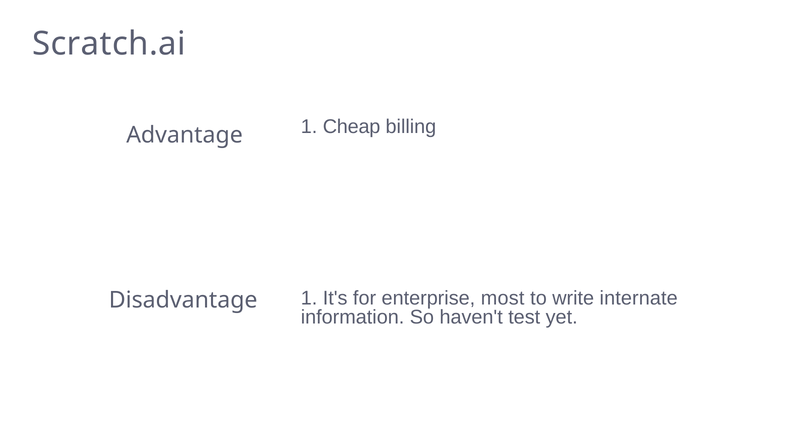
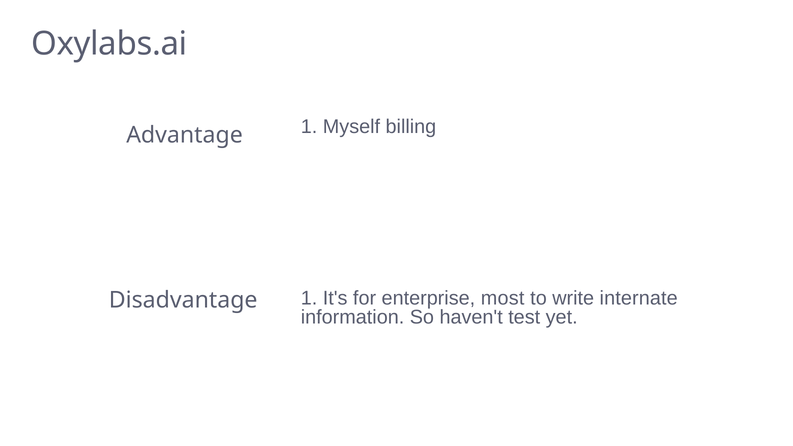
Scratch.ai: Scratch.ai -> Oxylabs.ai (109, 44)
Cheap: Cheap -> Myself (351, 127)
